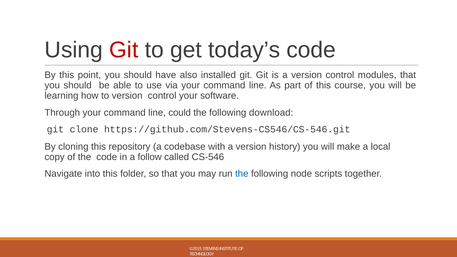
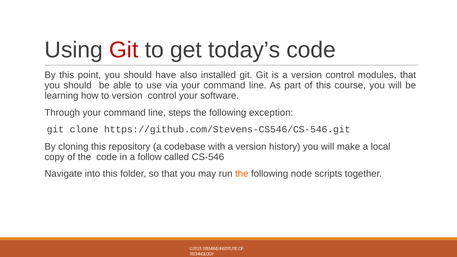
could: could -> steps (180, 113)
download: download -> exception (271, 113)
the colour: blue -> orange (242, 174)
